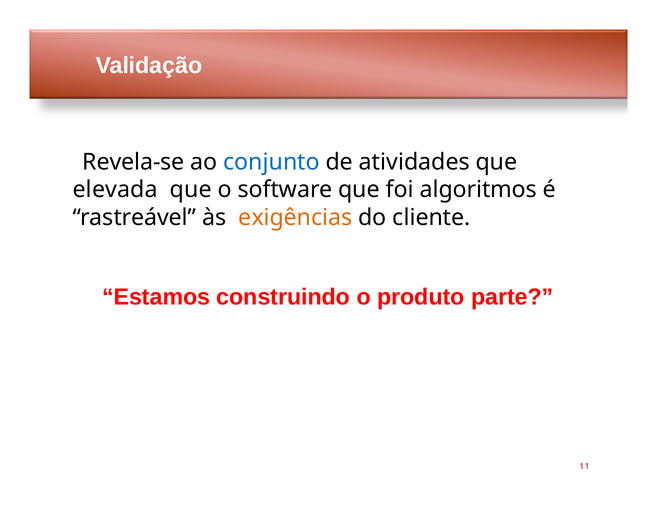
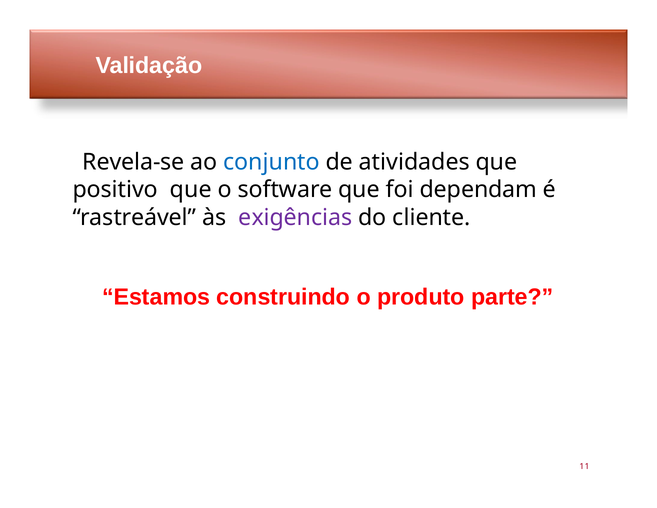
elevada: elevada -> positivo (115, 190)
algoritmos: algoritmos -> dependam (478, 190)
exigências colour: orange -> purple (295, 218)
